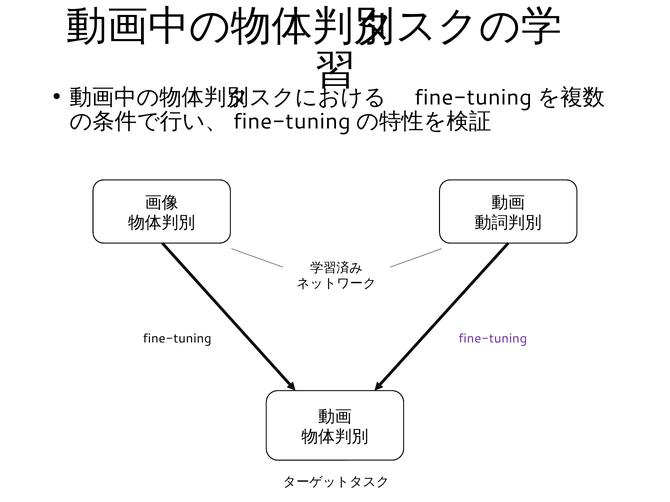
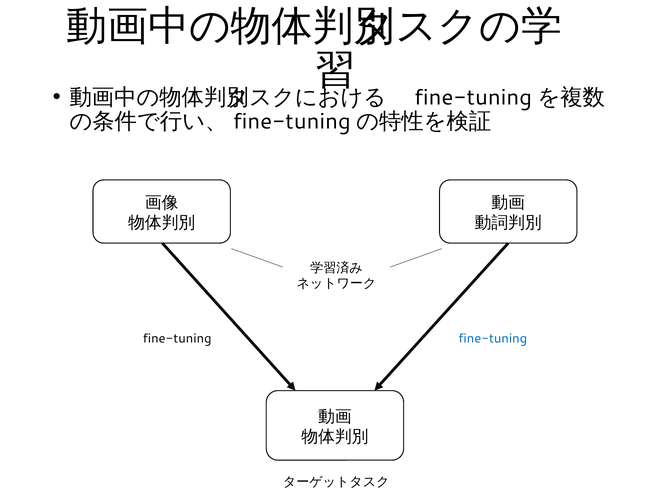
fine-tuning colour: purple -> blue (493, 339)
